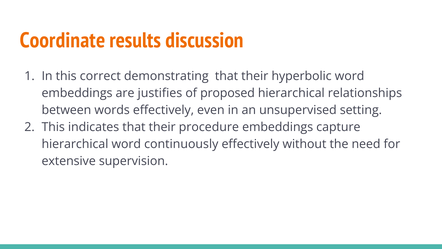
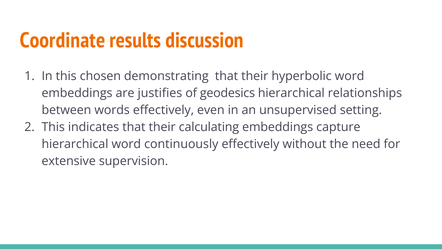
correct: correct -> chosen (100, 76)
proposed: proposed -> geodesics (228, 93)
procedure: procedure -> calculating (209, 127)
